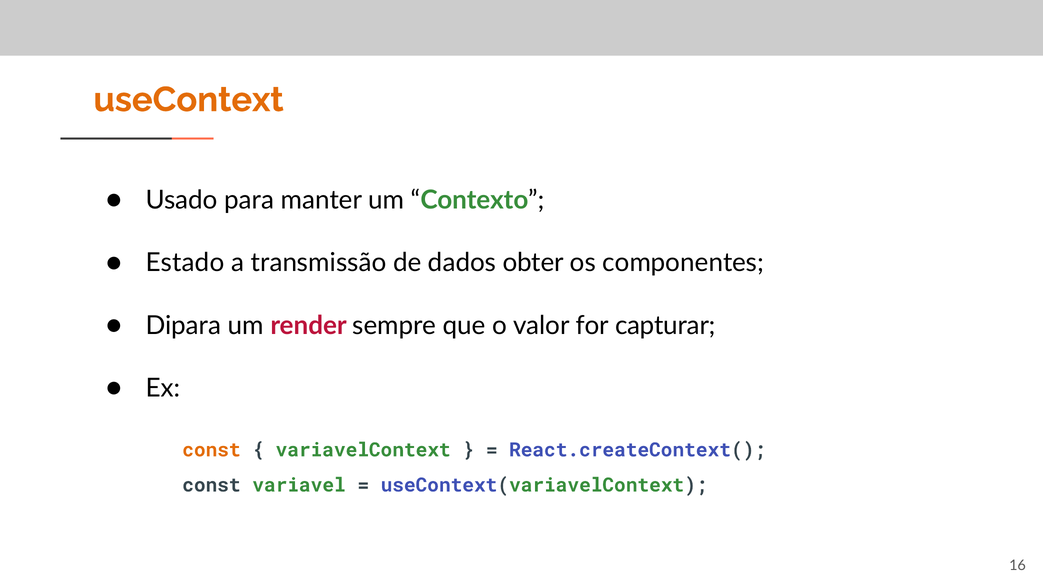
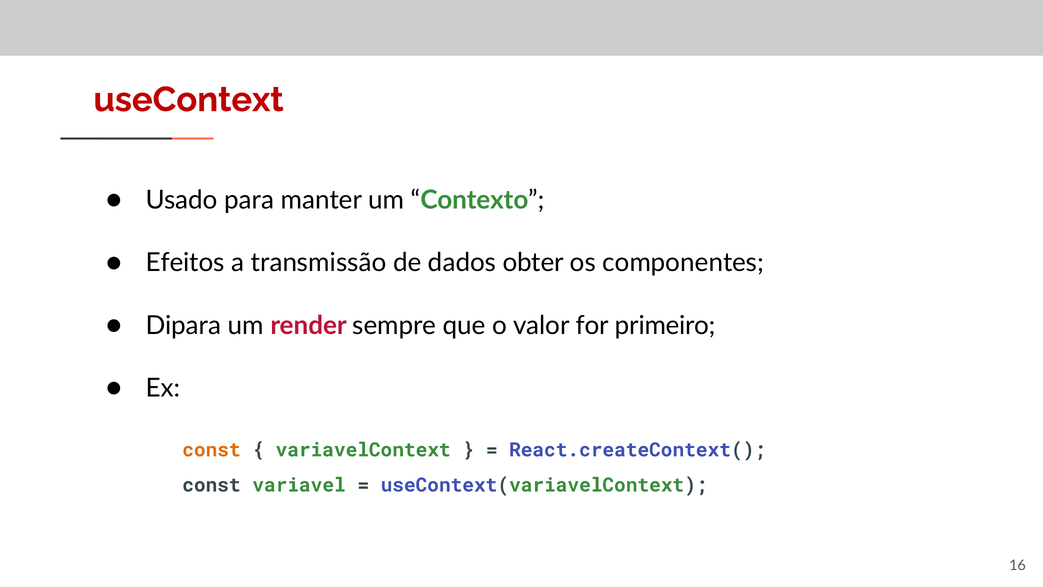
useContext colour: orange -> red (189, 100)
Estado: Estado -> Efeitos (185, 263)
capturar: capturar -> primeiro (665, 325)
